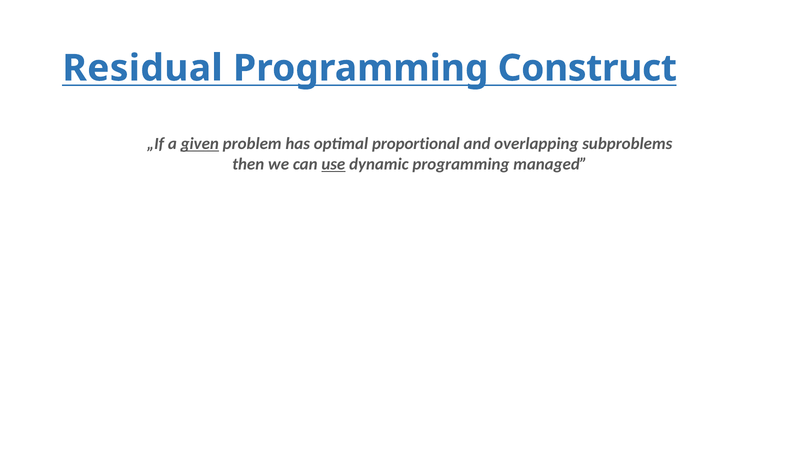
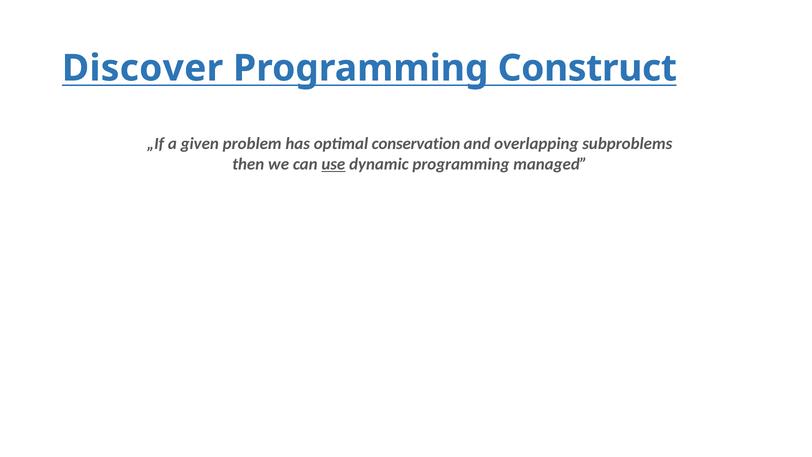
Residual: Residual -> Discover (143, 68)
given underline: present -> none (200, 144)
proportional: proportional -> conservation (416, 144)
